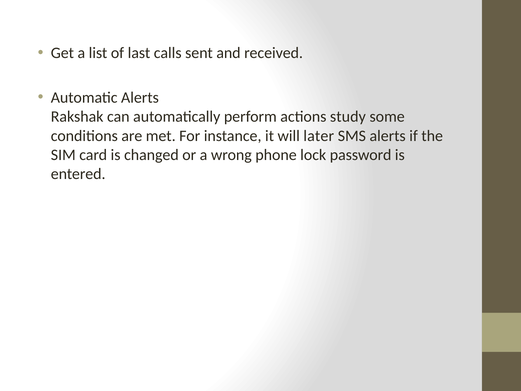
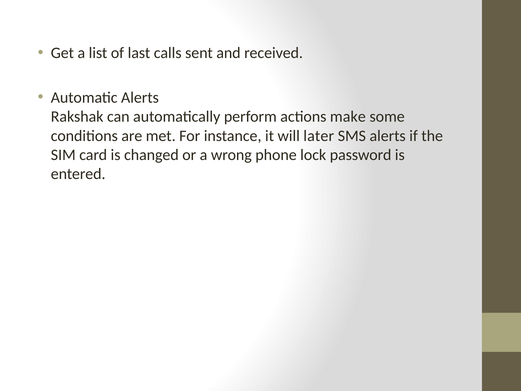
study: study -> make (348, 117)
